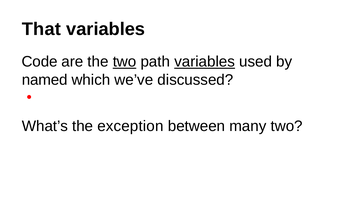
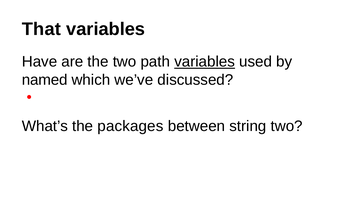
Code: Code -> Have (40, 62)
two underline: present -> none (125, 62)
exception: exception -> packages (130, 126)
many: many -> string (248, 126)
